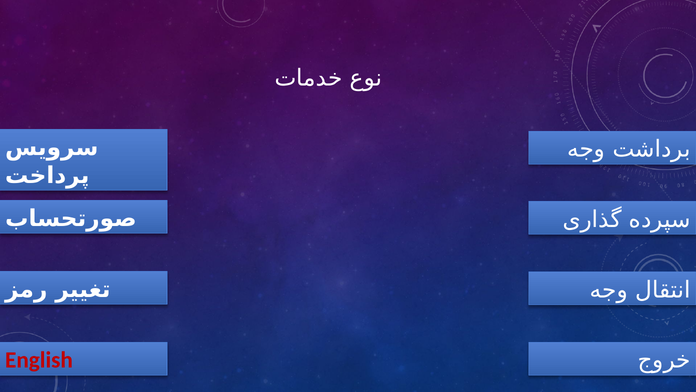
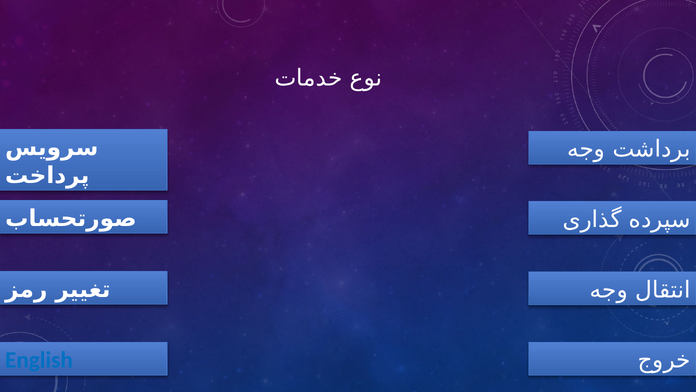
English colour: red -> blue (39, 360)
